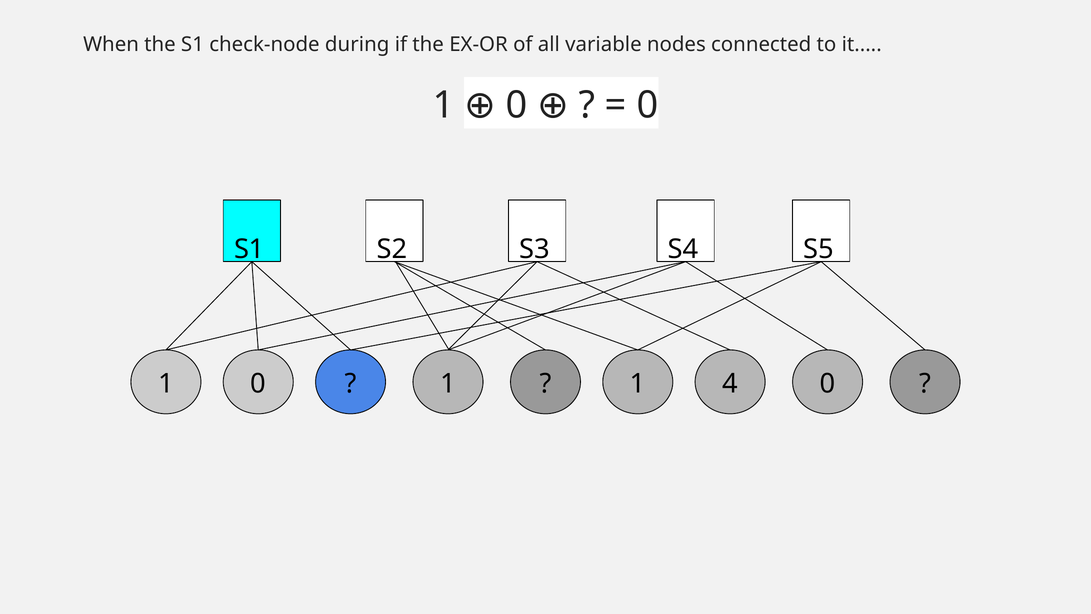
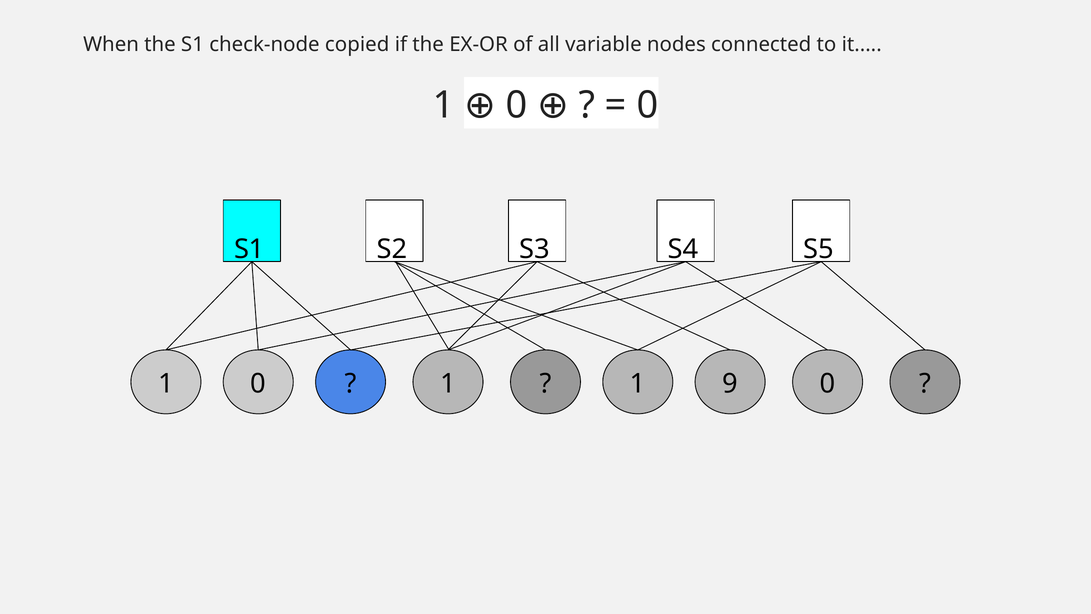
during: during -> copied (357, 44)
4: 4 -> 9 (730, 384)
